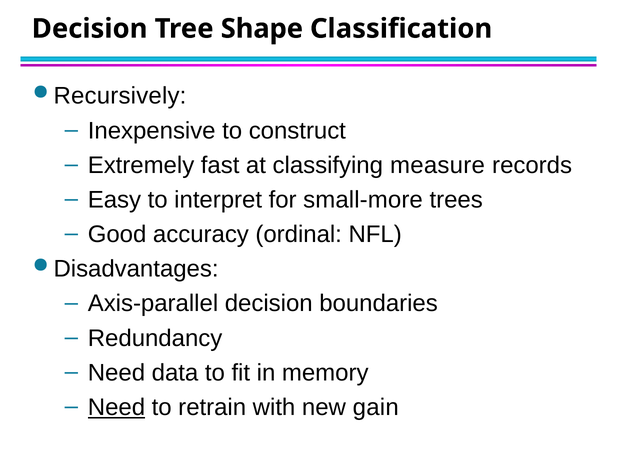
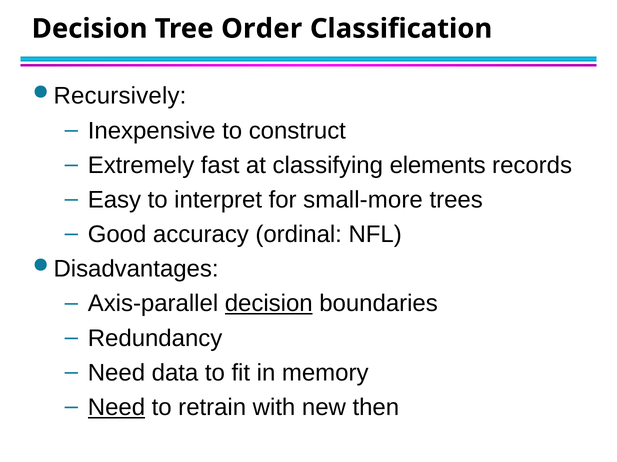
Shape: Shape -> Order (262, 29)
measure: measure -> elements (438, 165)
decision underline: none -> present (269, 304)
gain: gain -> then (376, 408)
